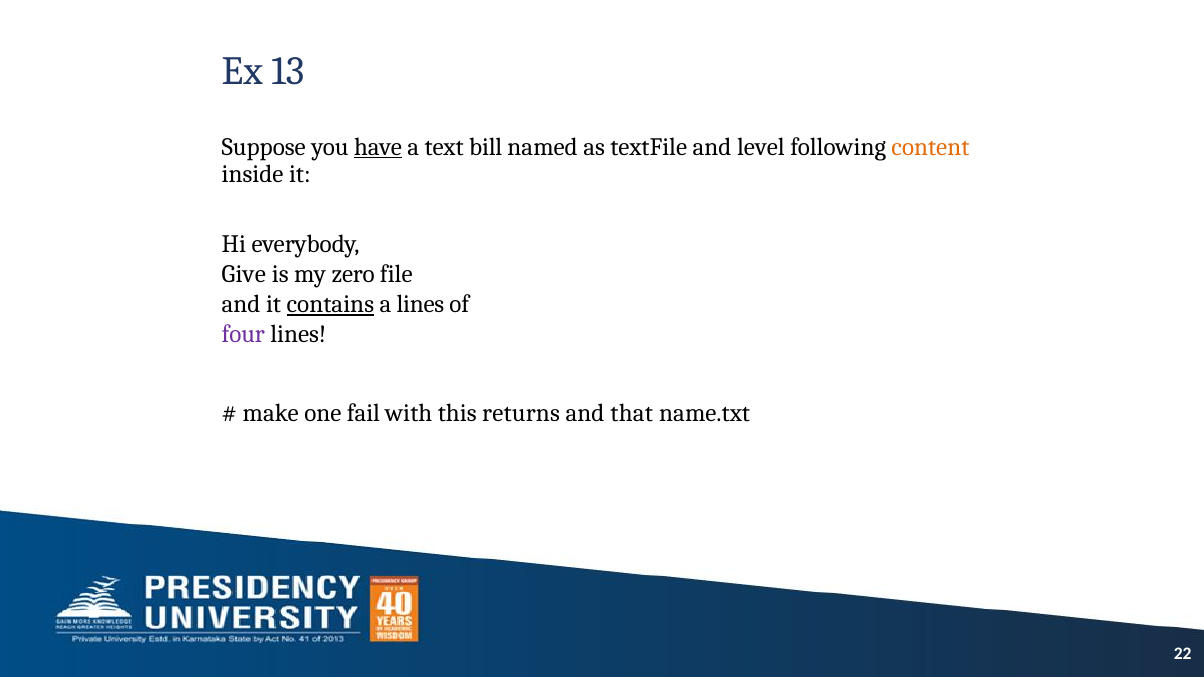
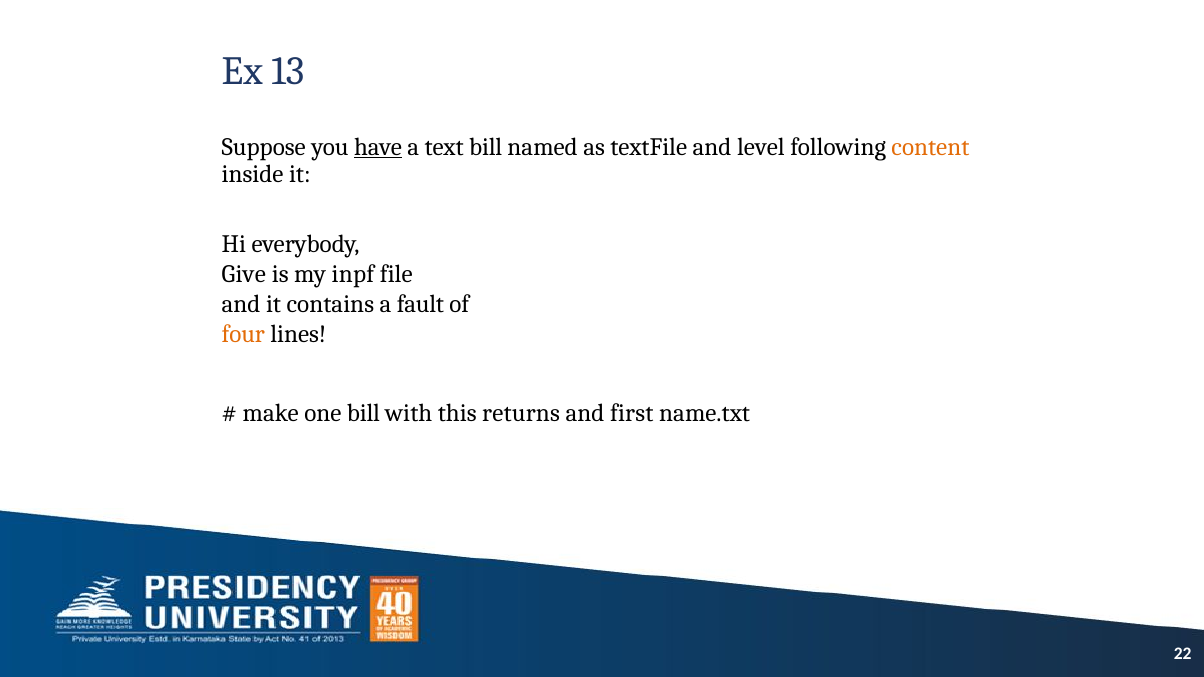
zero: zero -> inpf (353, 274)
contains underline: present -> none (330, 304)
a lines: lines -> fault (420, 304)
four colour: purple -> orange (243, 334)
one fail: fail -> bill (363, 413)
that: that -> first (632, 413)
